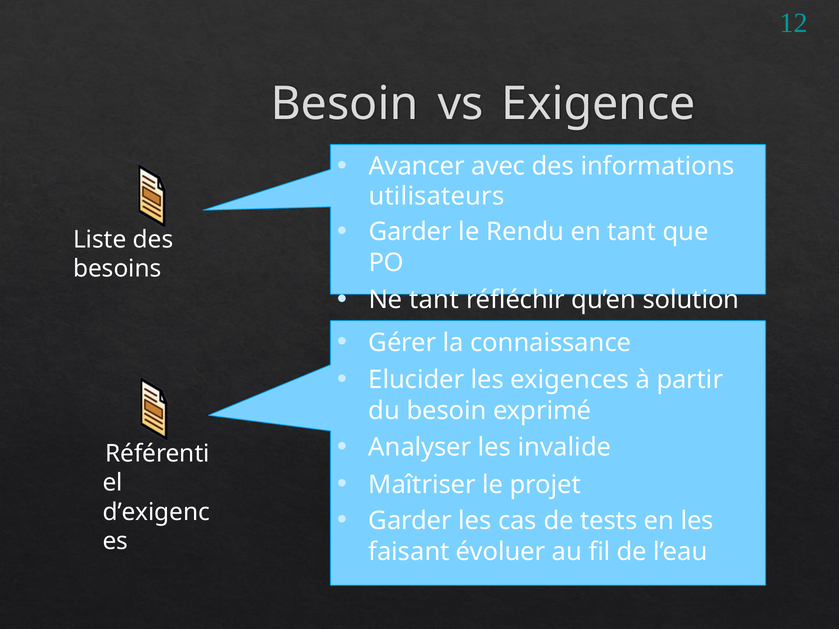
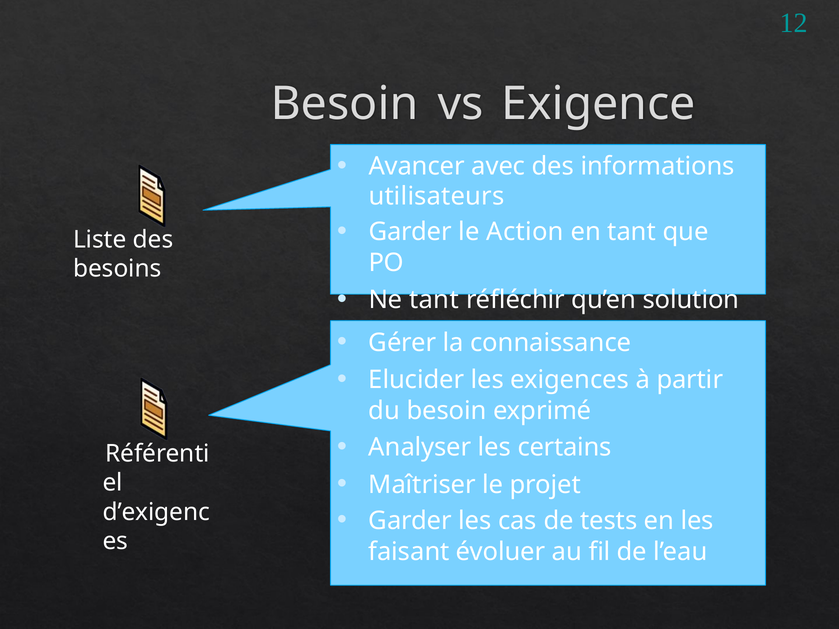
Rendu: Rendu -> Action (525, 232)
invalide: invalide -> certains (565, 447)
